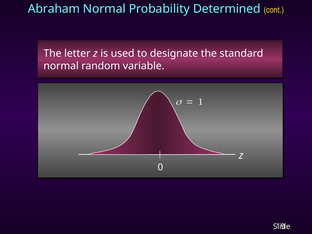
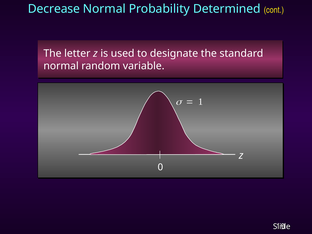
Abraham: Abraham -> Decrease (54, 9)
